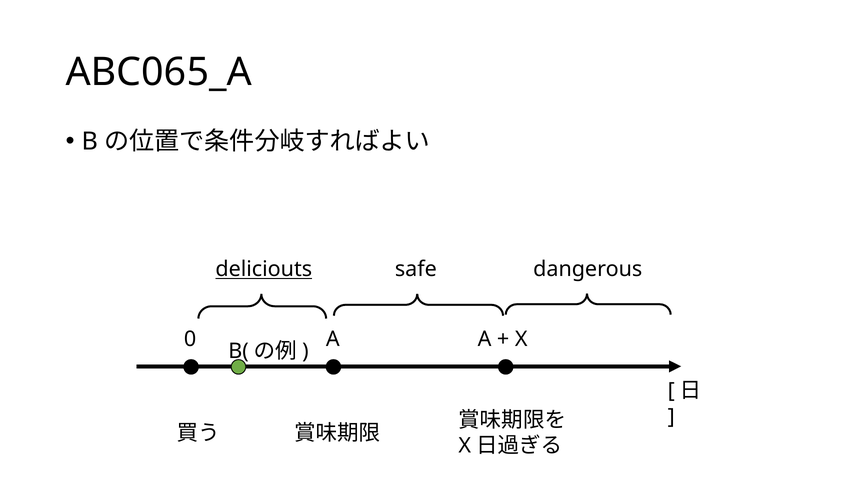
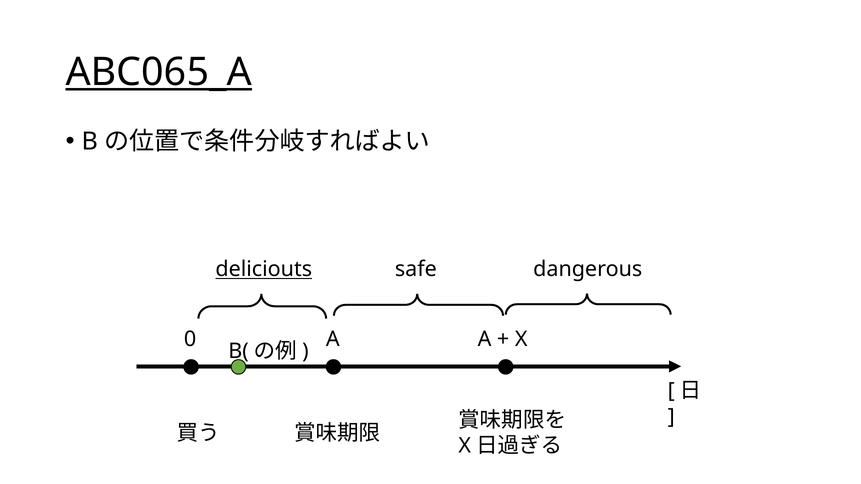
ABC065_A underline: none -> present (159, 72)
